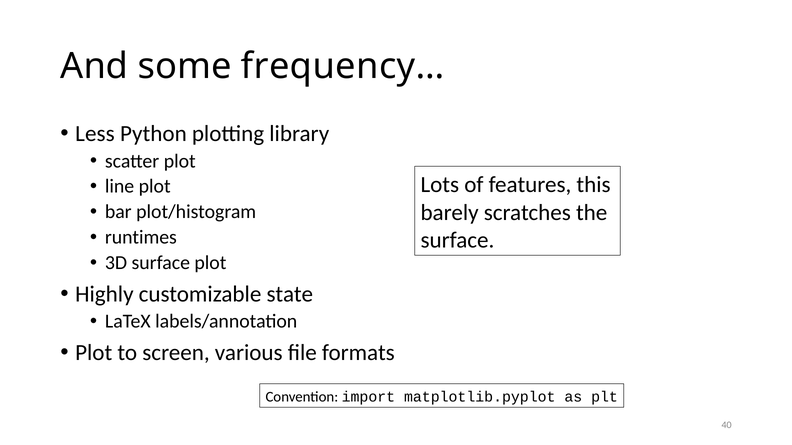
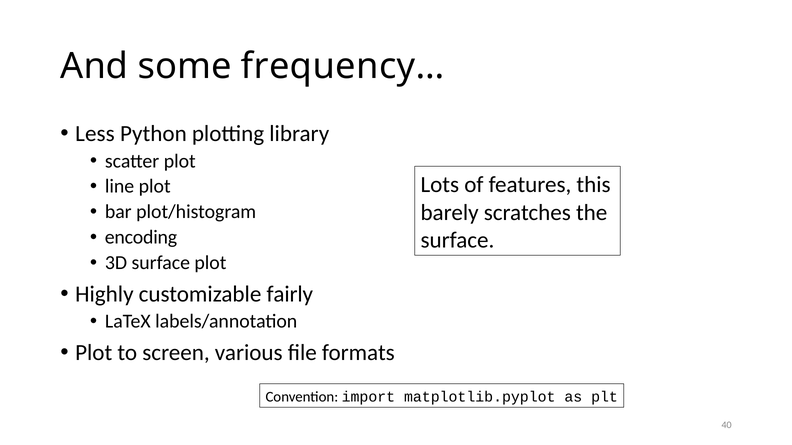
runtimes: runtimes -> encoding (141, 238)
state: state -> fairly (290, 294)
